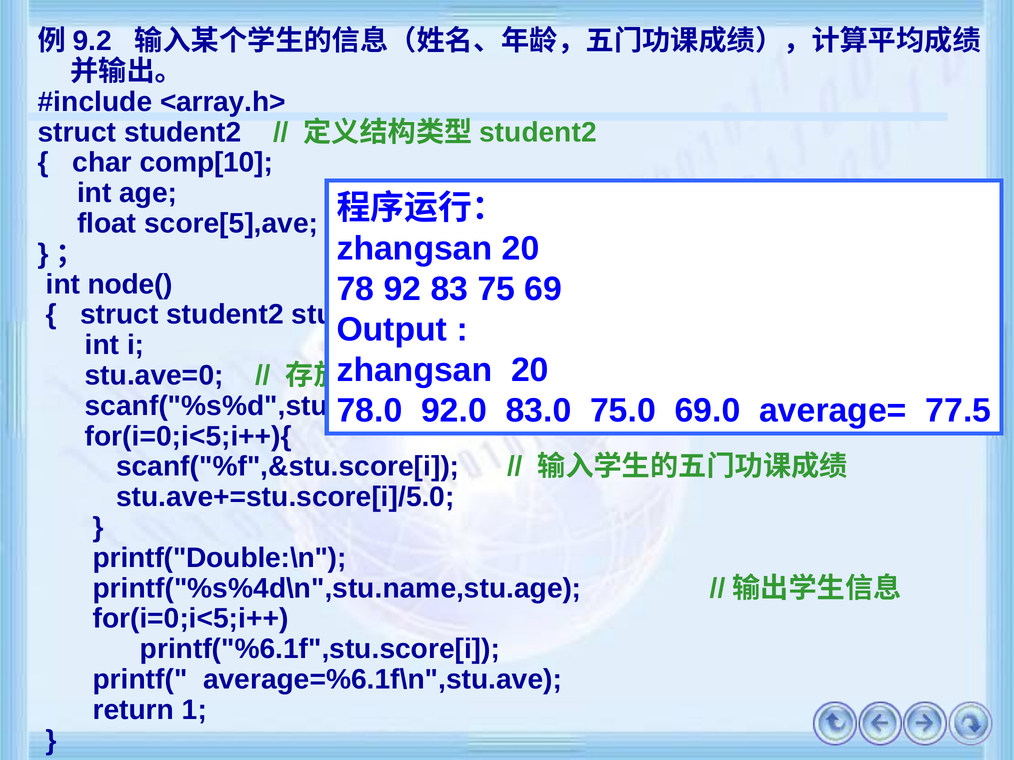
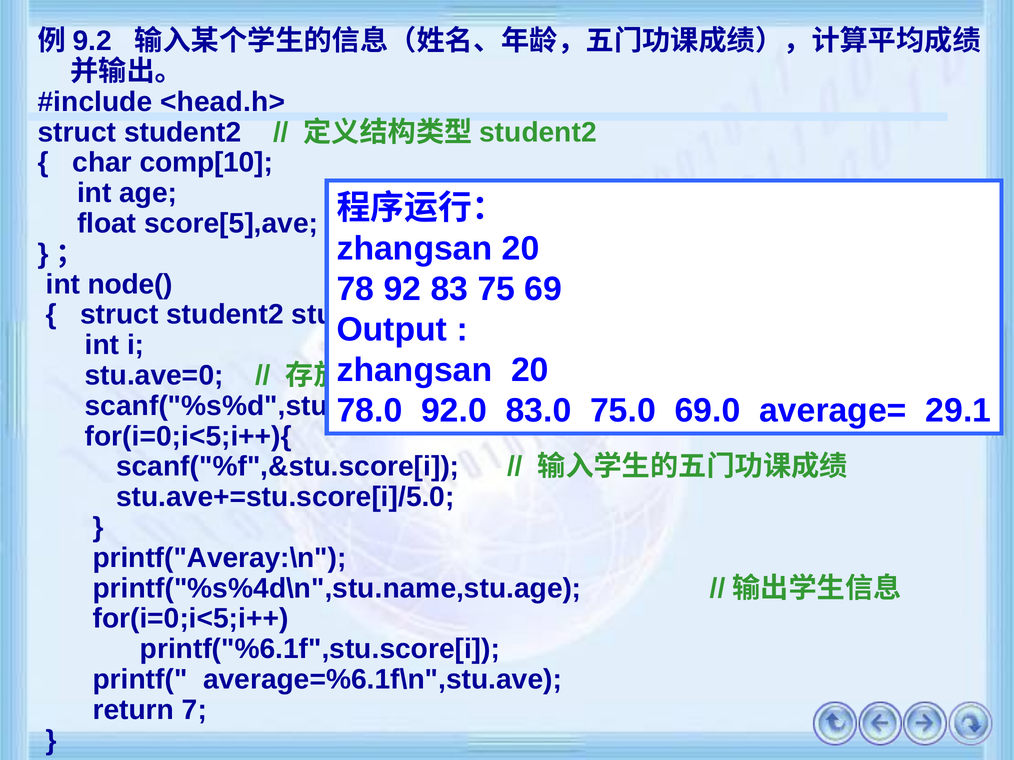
<array.h>: <array.h> -> <head.h> (223, 102)
77.5: 77.5 -> 29.1 (958, 411)
printf("Double:\n: printf("Double:\n -> printf("Averay:\n (220, 558)
1: 1 -> 7 (194, 710)
